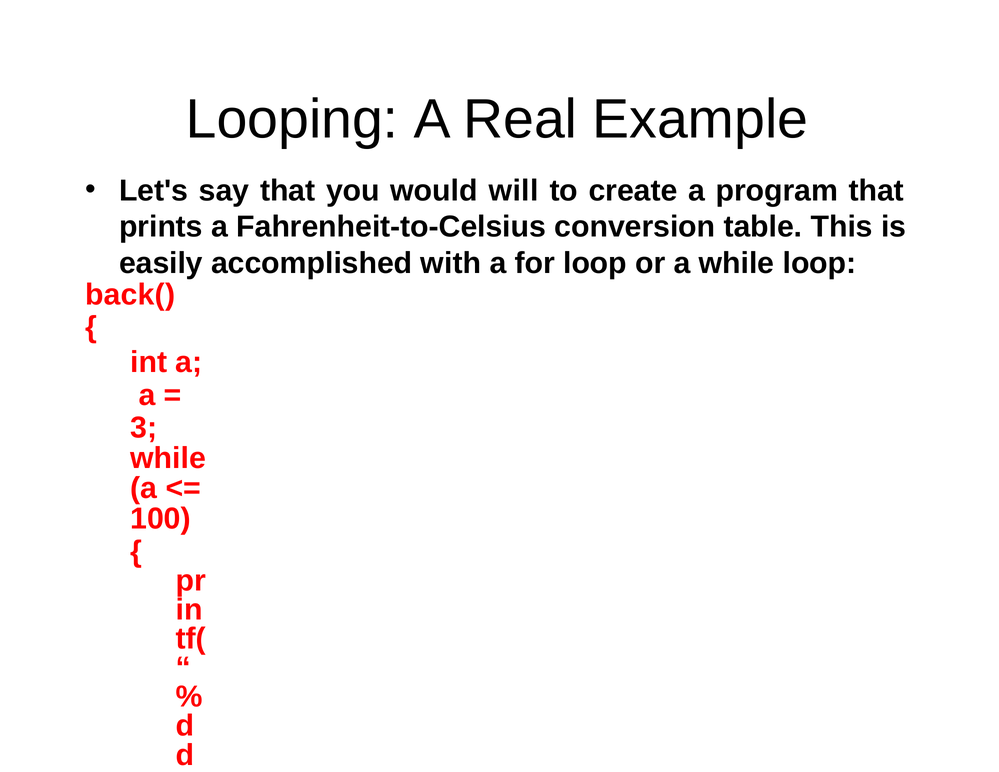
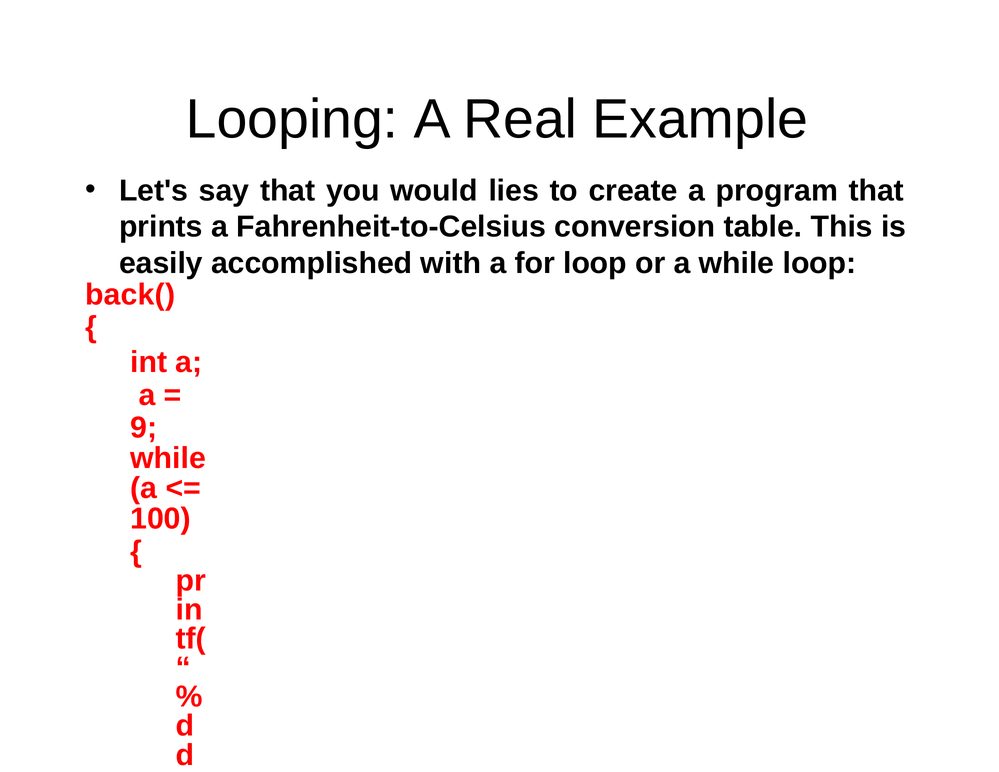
will: will -> lies (514, 191)
3: 3 -> 9 (144, 428)
